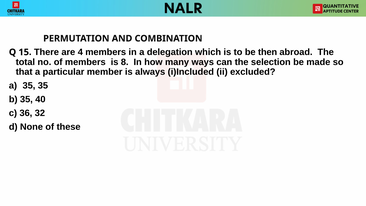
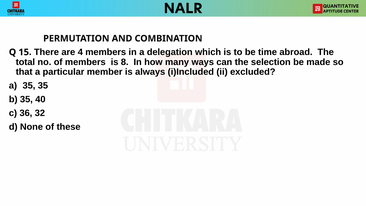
then: then -> time (268, 52)
